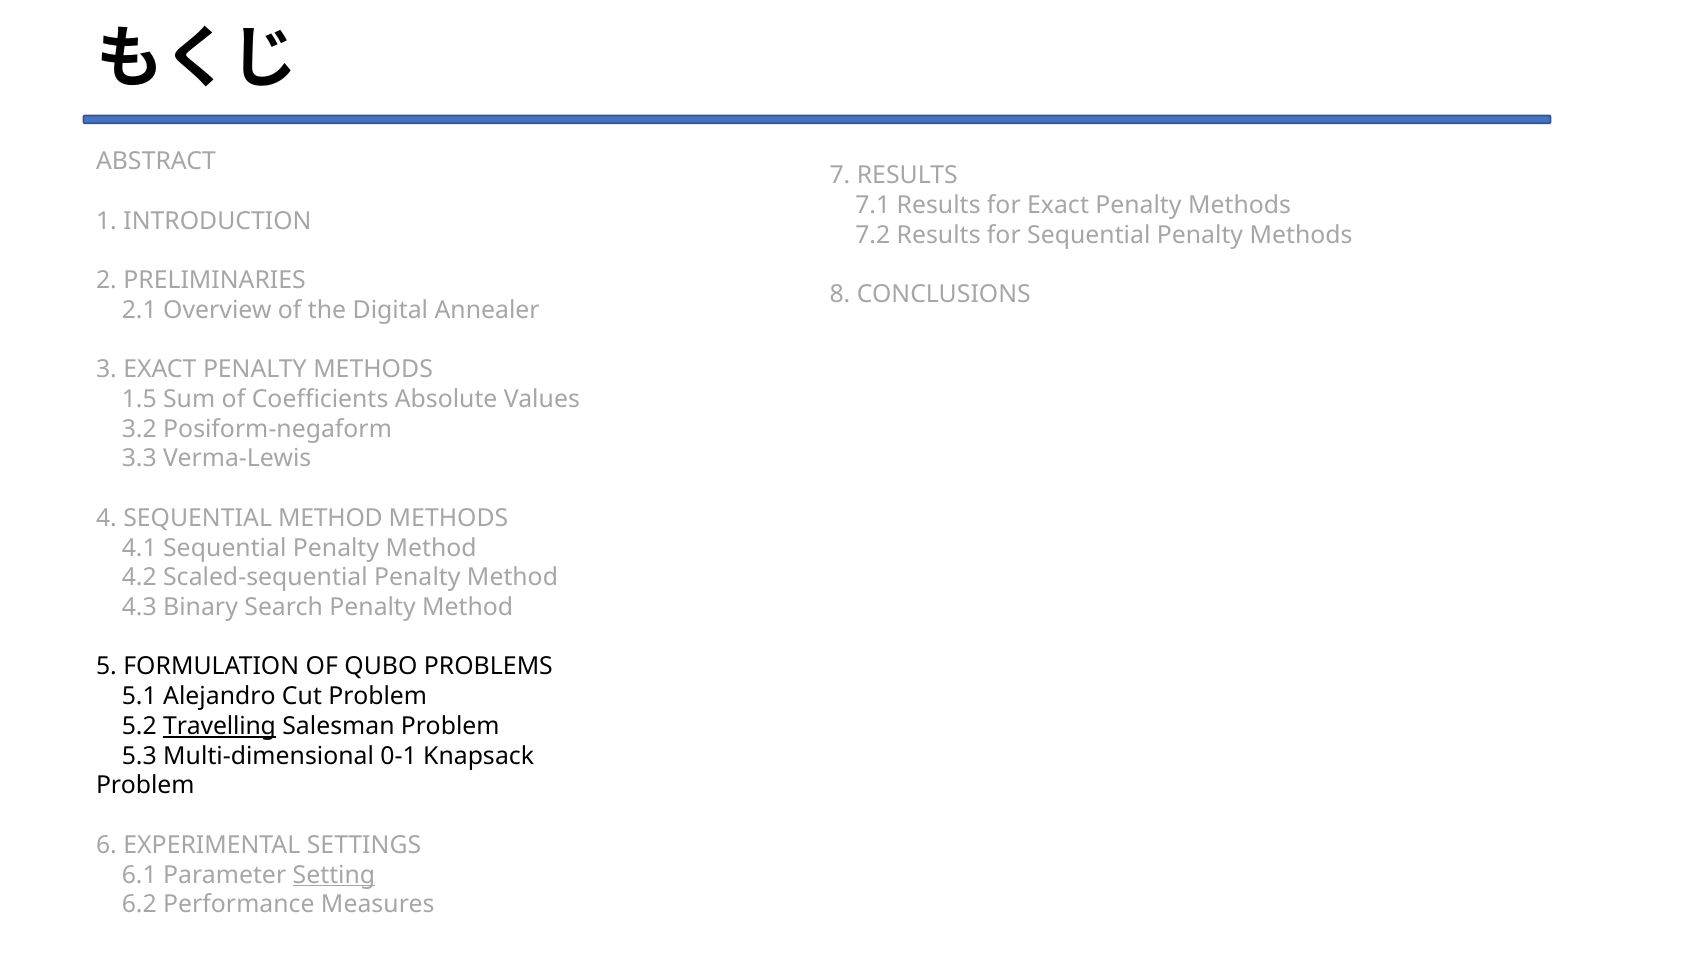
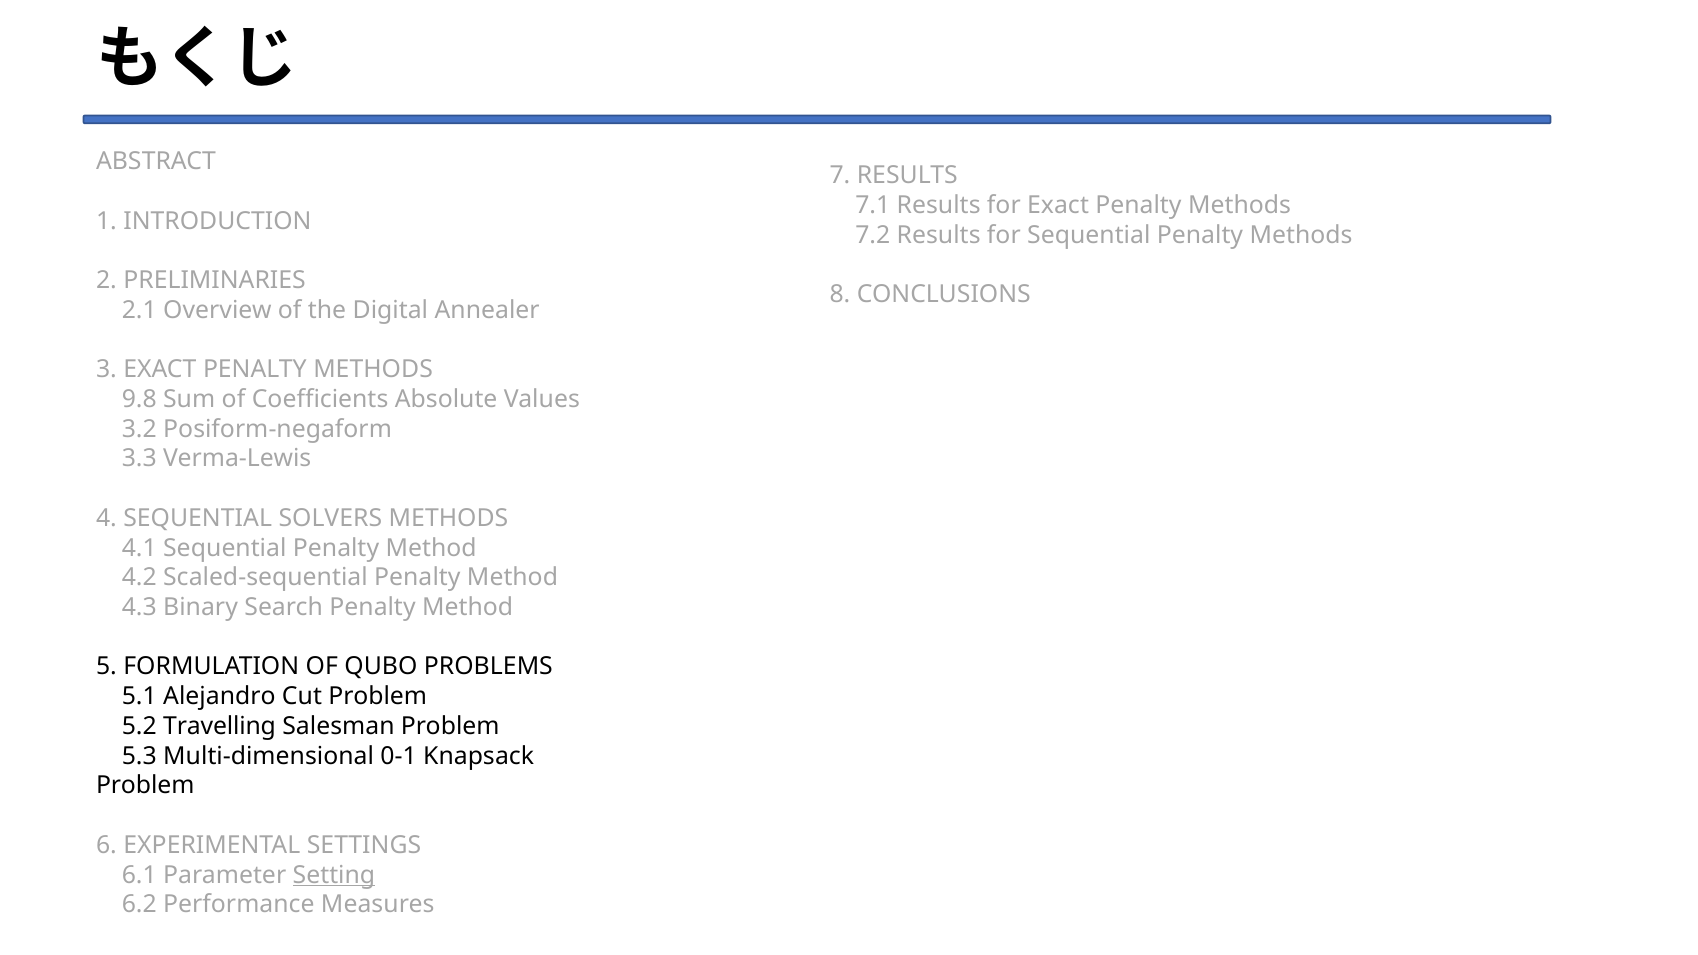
1.5: 1.5 -> 9.8 (139, 399)
SEQUENTIAL METHOD: METHOD -> SOLVERS (330, 518)
Travelling underline: present -> none (220, 726)
